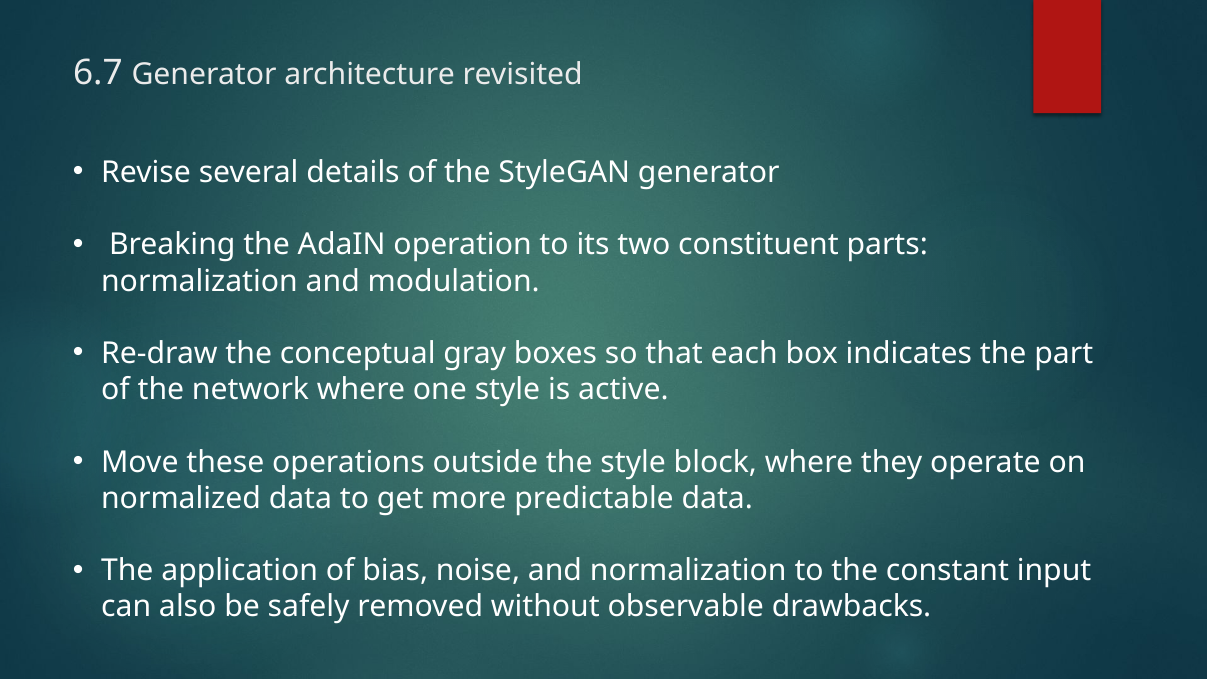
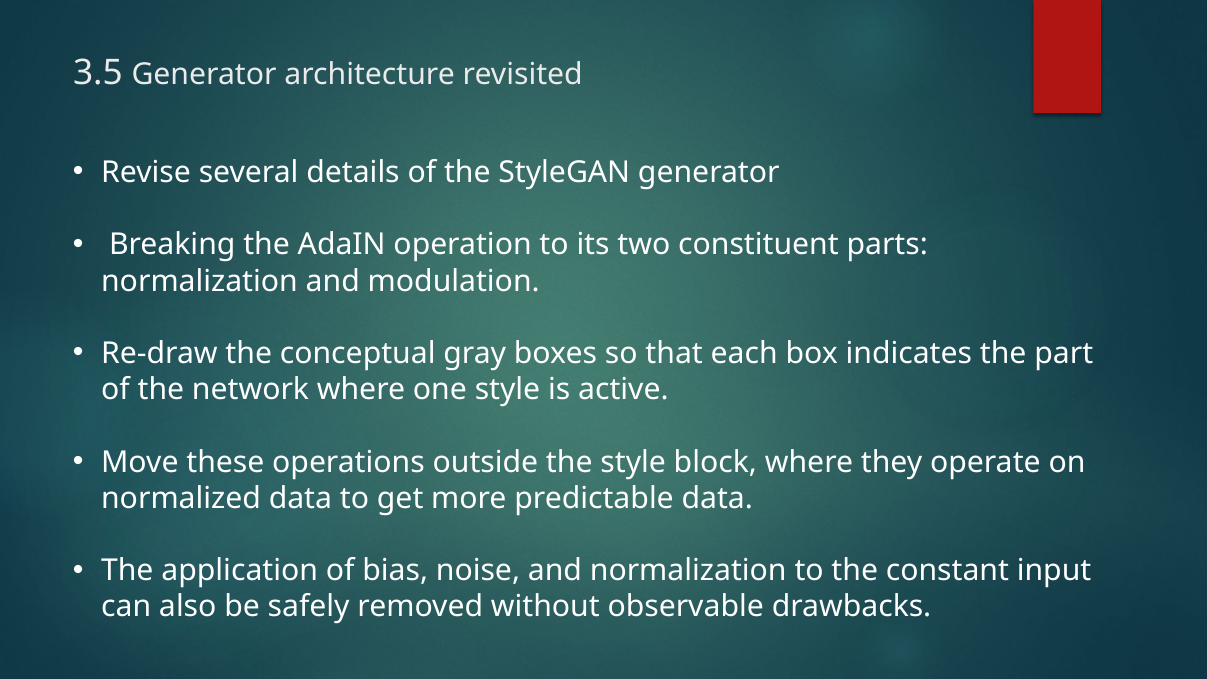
6.7: 6.7 -> 3.5 (98, 73)
